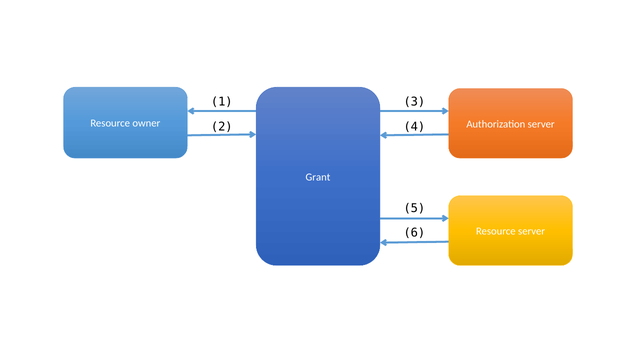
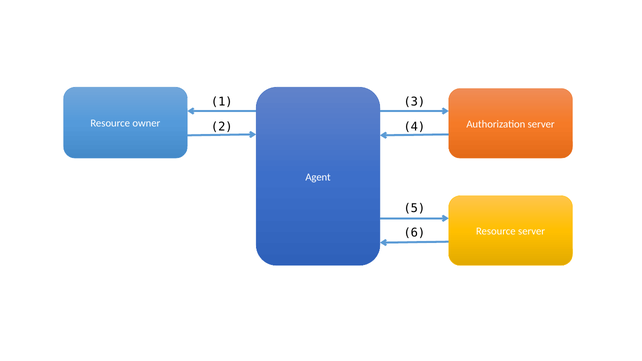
Grant: Grant -> Agent (318, 177)
